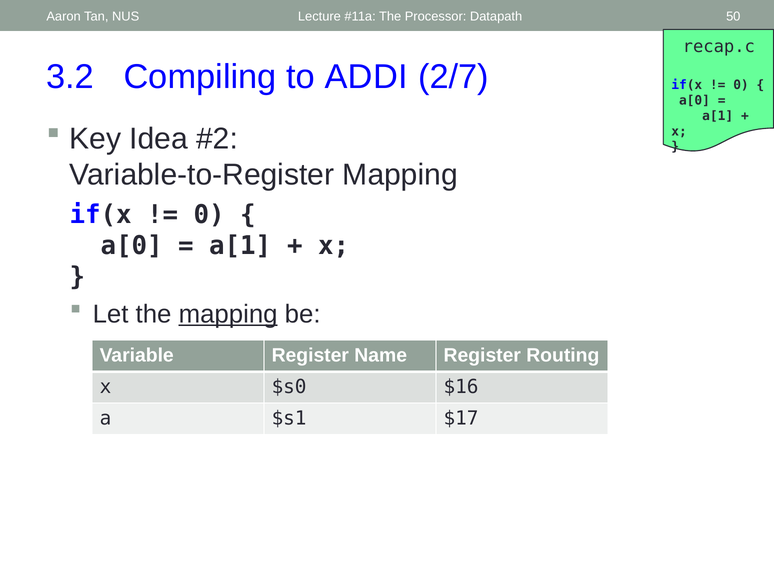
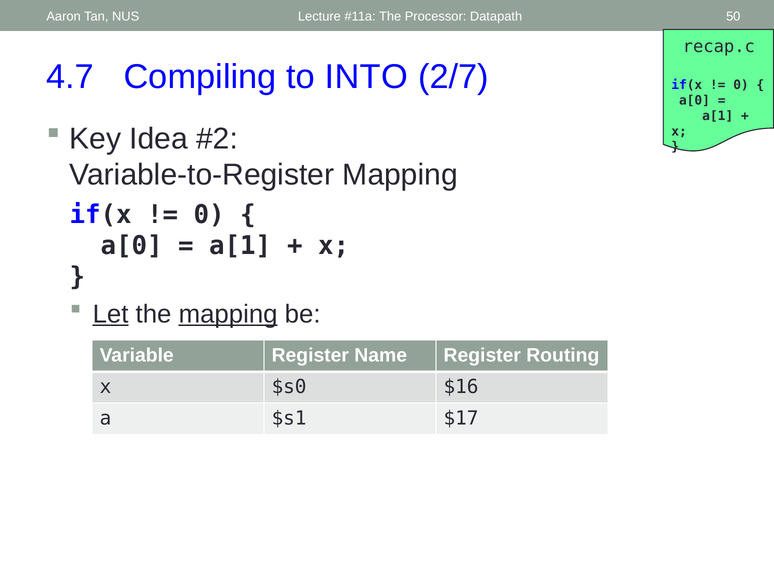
3.2: 3.2 -> 4.7 (70, 77)
ADDI: ADDI -> INTO (366, 77)
Let underline: none -> present (111, 314)
